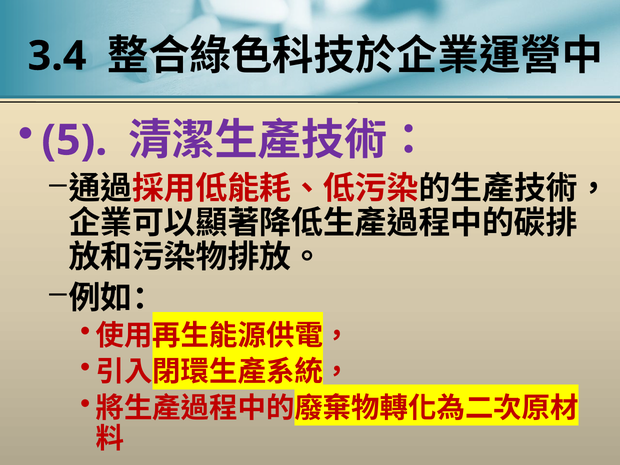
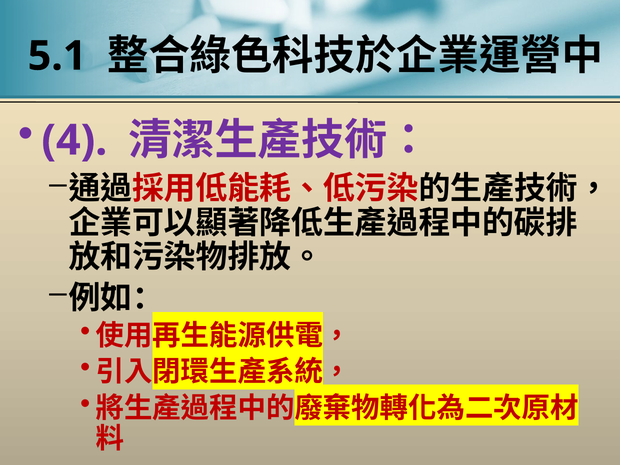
3.4: 3.4 -> 5.1 (57, 56)
5: 5 -> 4 (74, 140)
